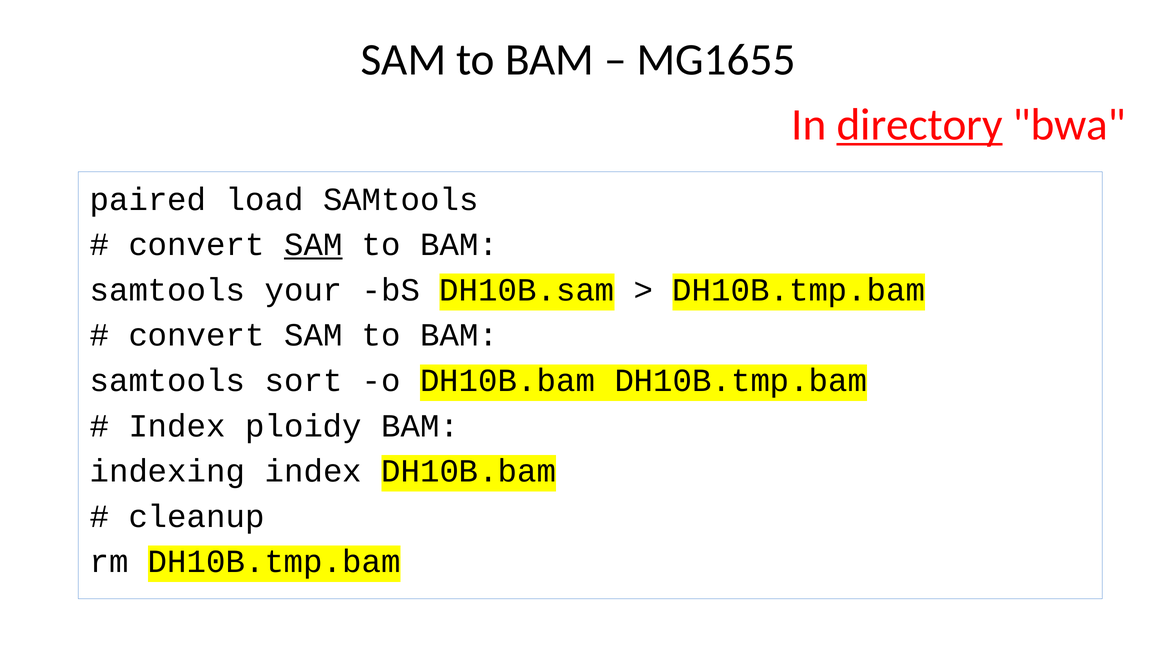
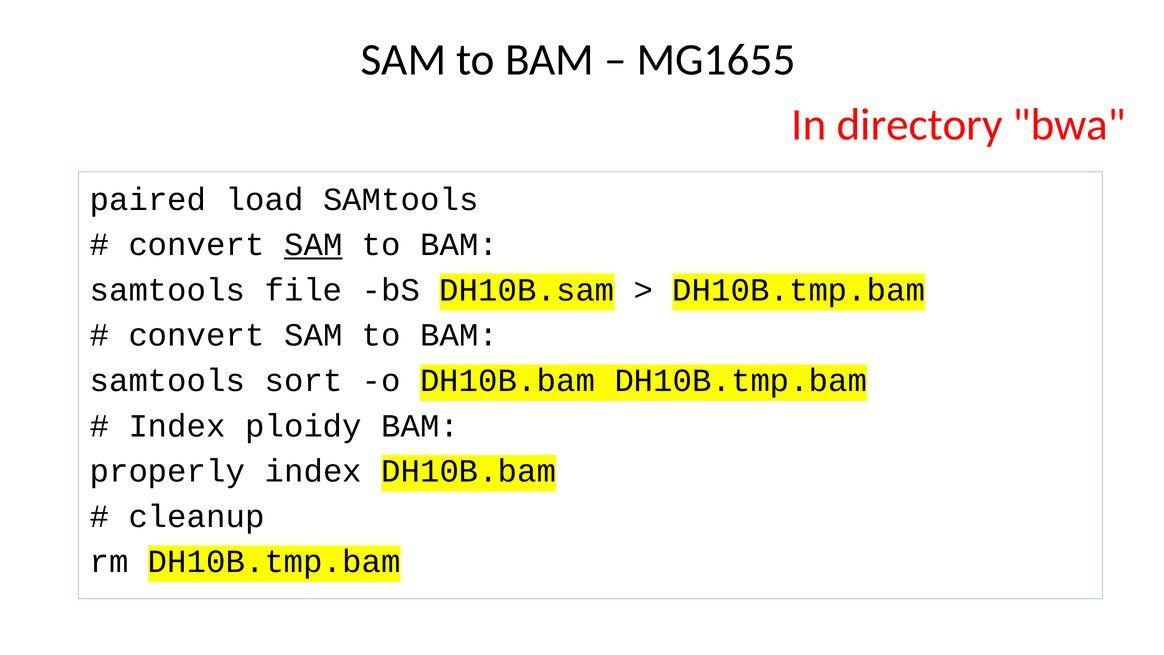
directory underline: present -> none (920, 125)
your: your -> file (303, 290)
indexing: indexing -> properly (167, 471)
